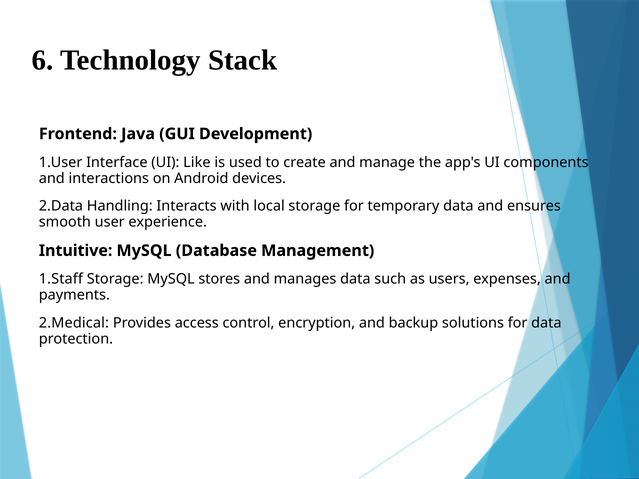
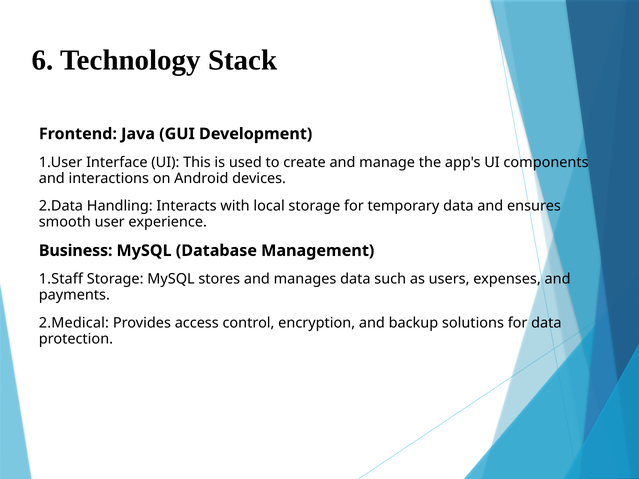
Like: Like -> This (197, 162)
Intuitive: Intuitive -> Business (76, 251)
